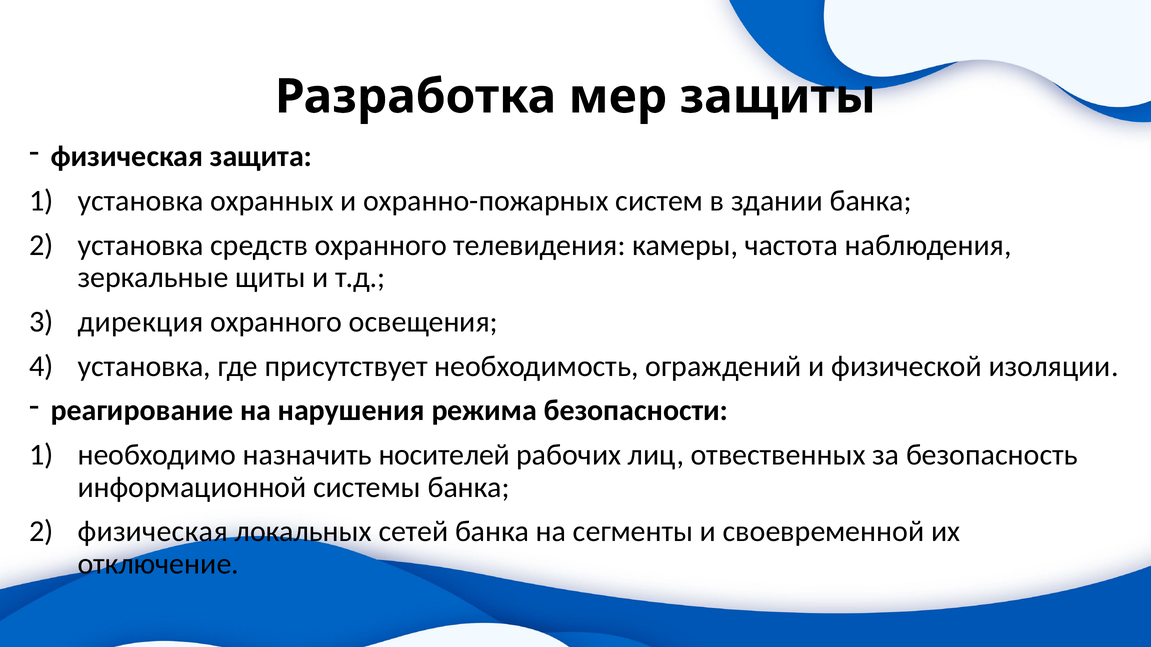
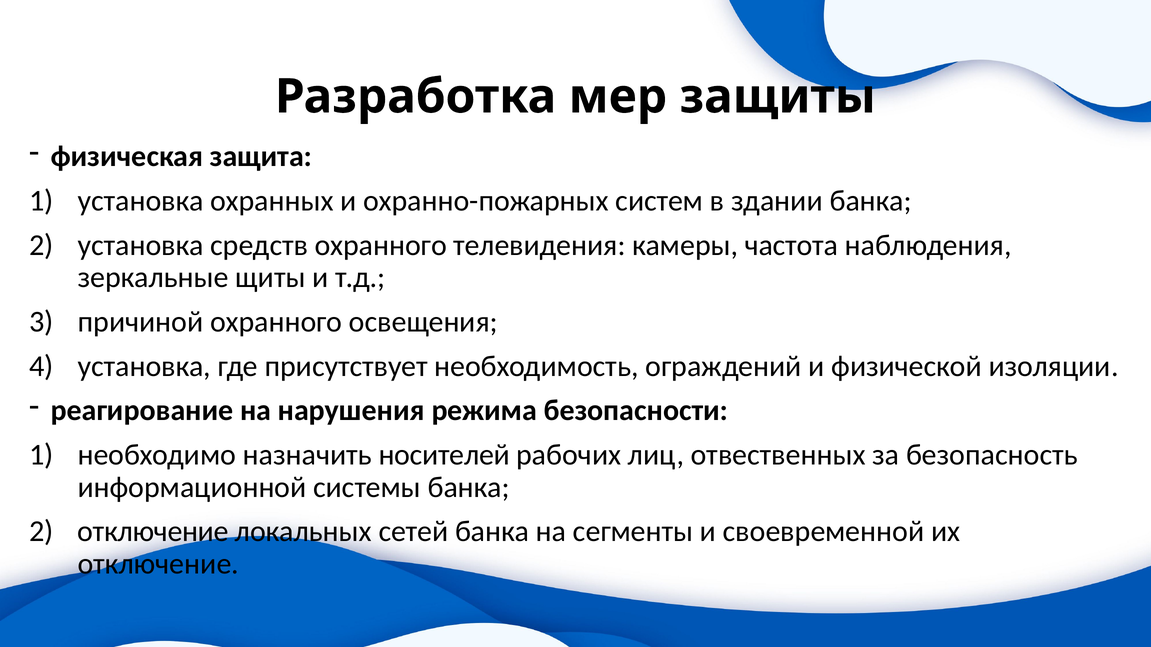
дирекция: дирекция -> причиной (141, 322)
физическая: физическая -> отключение (153, 532)
